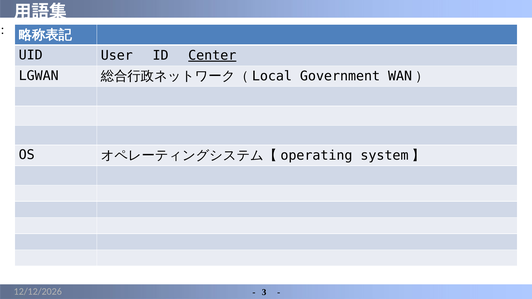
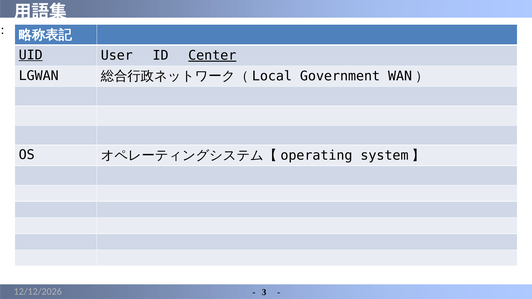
UID underline: none -> present (31, 55)
